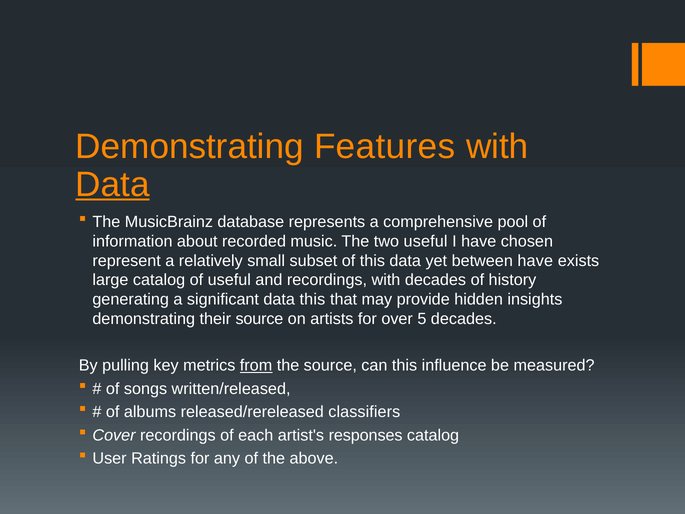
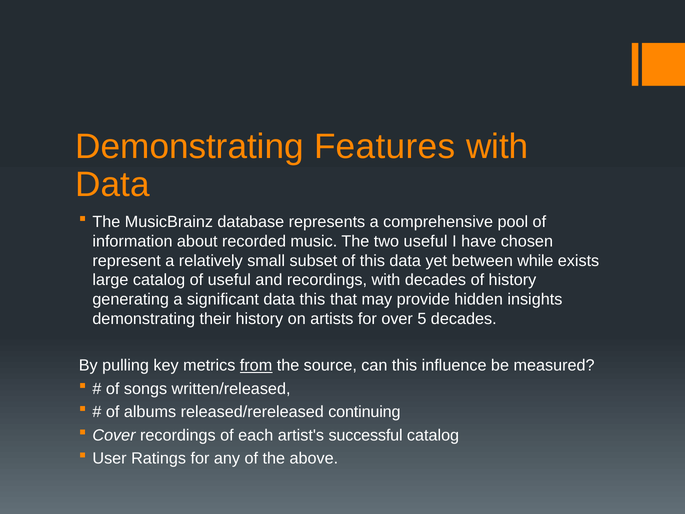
Data underline: present -> none (112, 184)
between have: have -> while (535, 261)
their source: source -> history (259, 319)
classifiers: classifiers -> continuing (364, 412)
responses: responses -> successful (366, 435)
